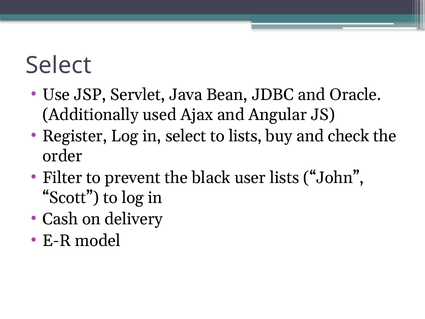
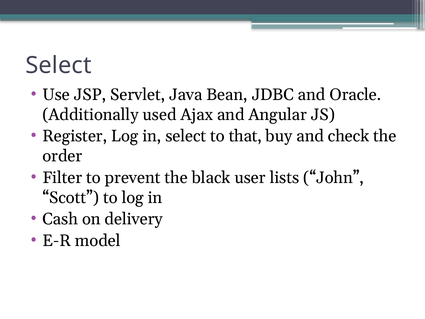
to lists: lists -> that (245, 136)
